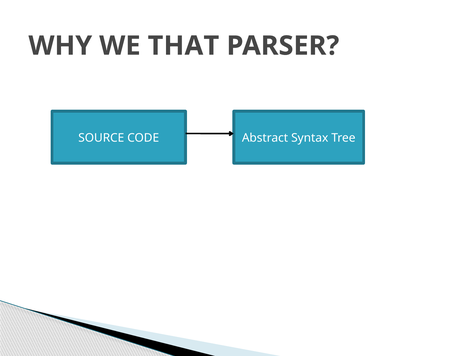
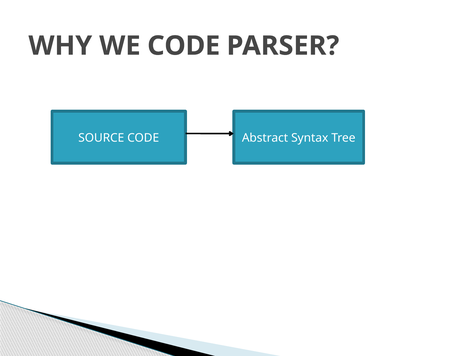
WE THAT: THAT -> CODE (184, 46)
